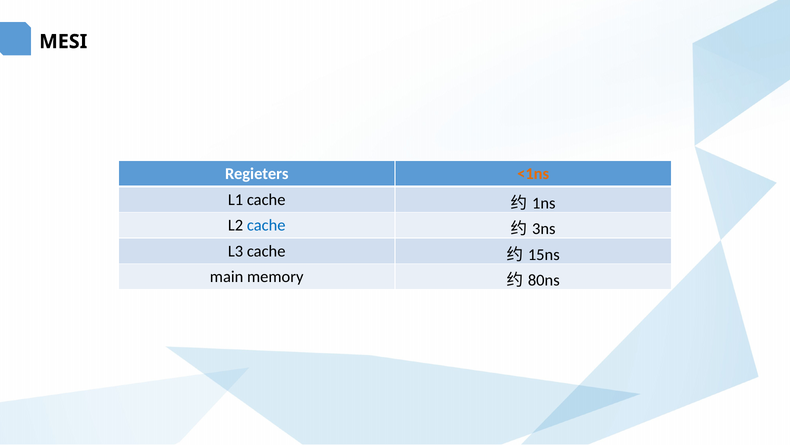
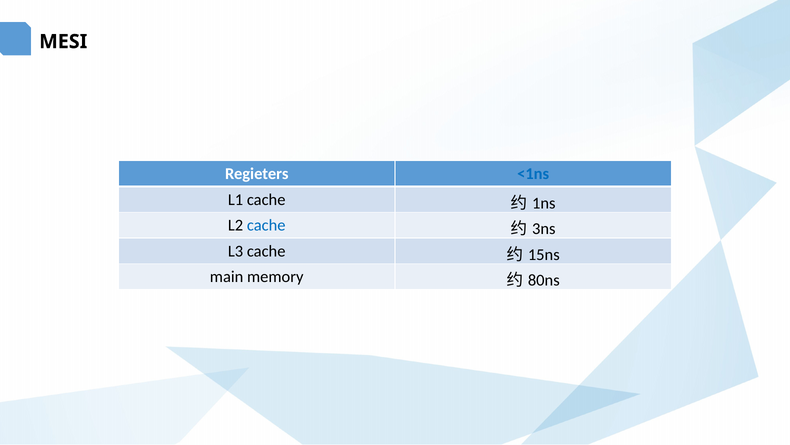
<1ns colour: orange -> blue (533, 174)
